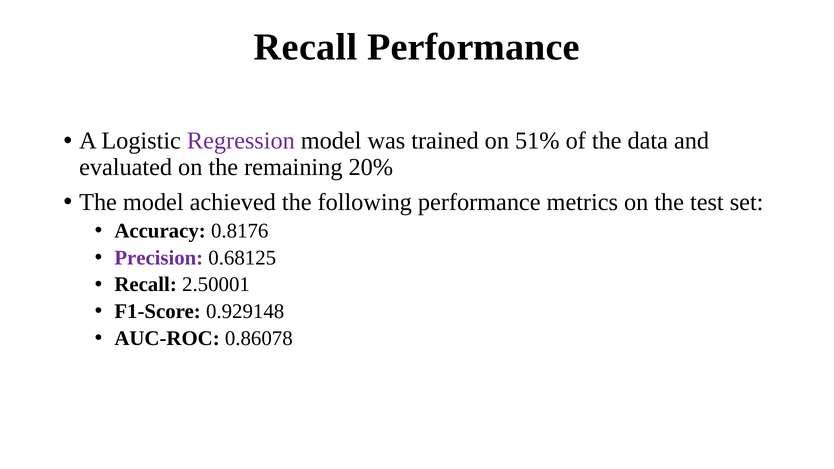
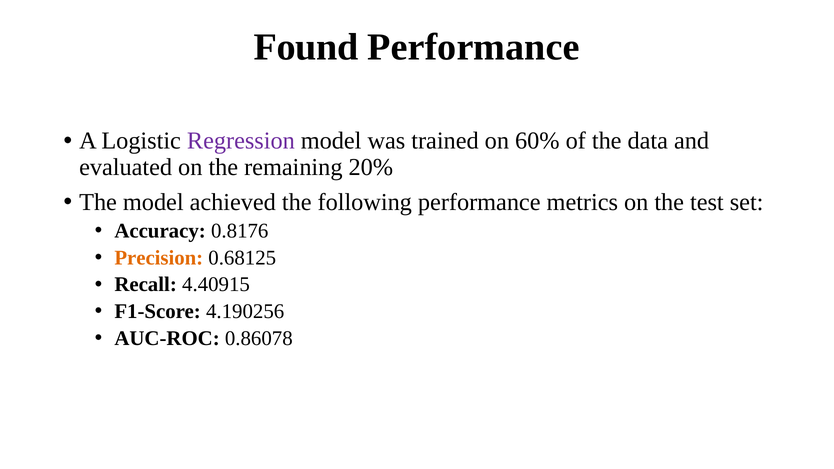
Recall: Recall -> Found (306, 47)
51%: 51% -> 60% (537, 141)
Precision colour: purple -> orange (159, 258)
2.50001: 2.50001 -> 4.40915 (216, 285)
0.929148: 0.929148 -> 4.190256 (245, 311)
